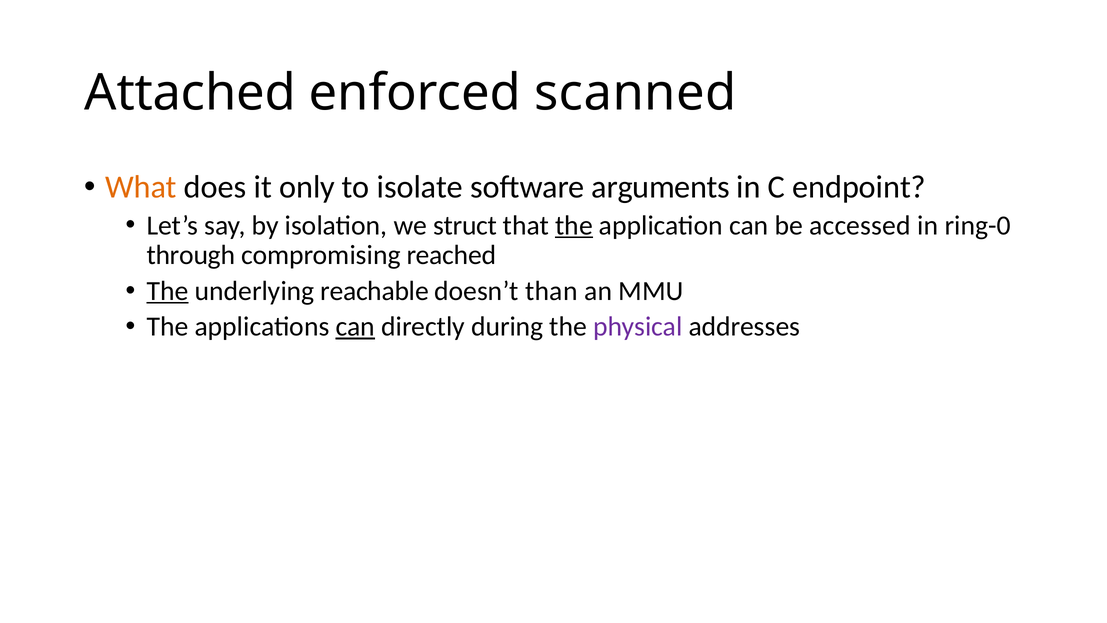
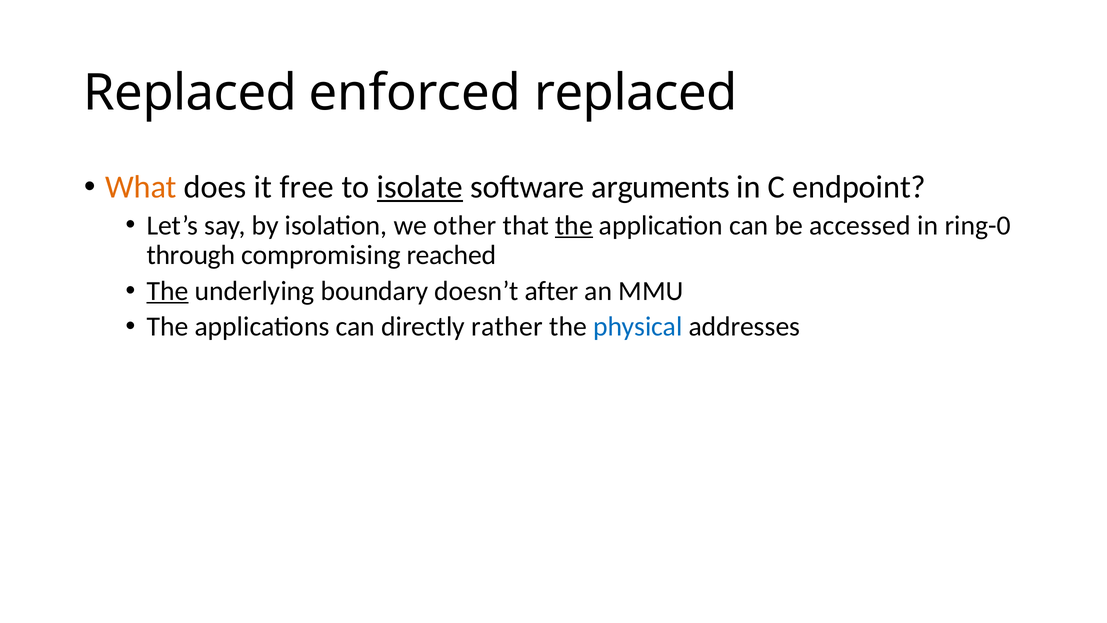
Attached: Attached -> Replaced (190, 93)
enforced scanned: scanned -> replaced (636, 93)
only: only -> free (307, 187)
isolate underline: none -> present (420, 187)
struct: struct -> other (465, 225)
reachable: reachable -> boundary (374, 291)
than: than -> after (552, 291)
can underline: present -> none (355, 326)
during: during -> rather (507, 326)
physical colour: purple -> blue (638, 326)
